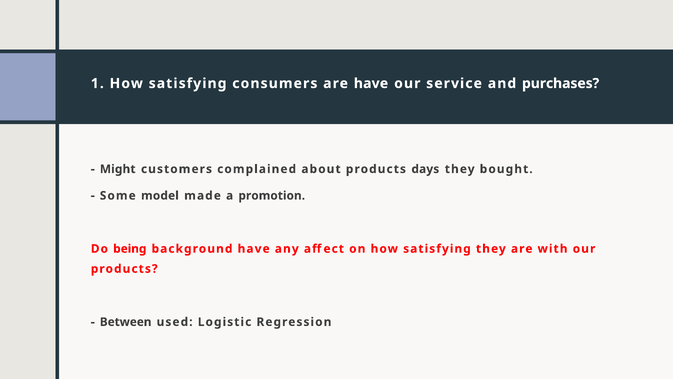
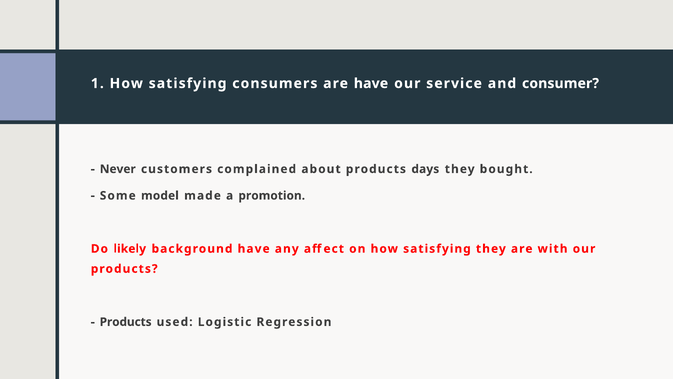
purchases: purchases -> consumer (561, 83)
Might: Might -> Never (118, 169)
being: being -> likely (130, 249)
Between: Between -> Products (126, 322)
